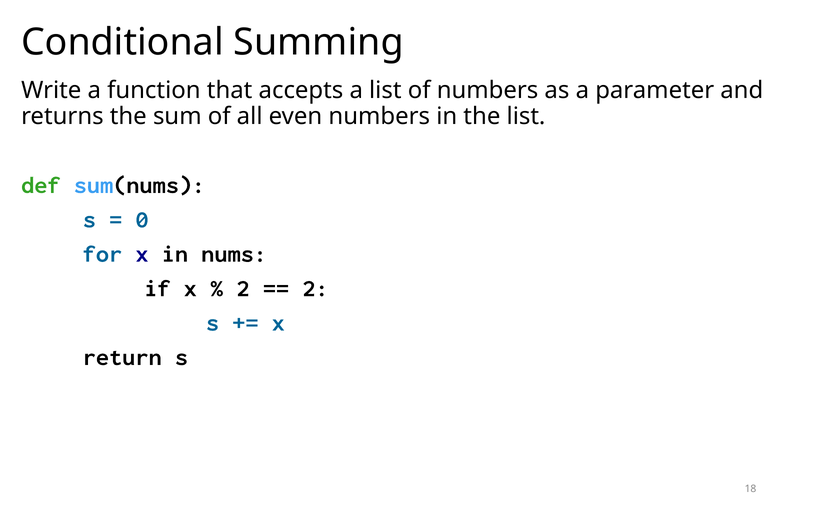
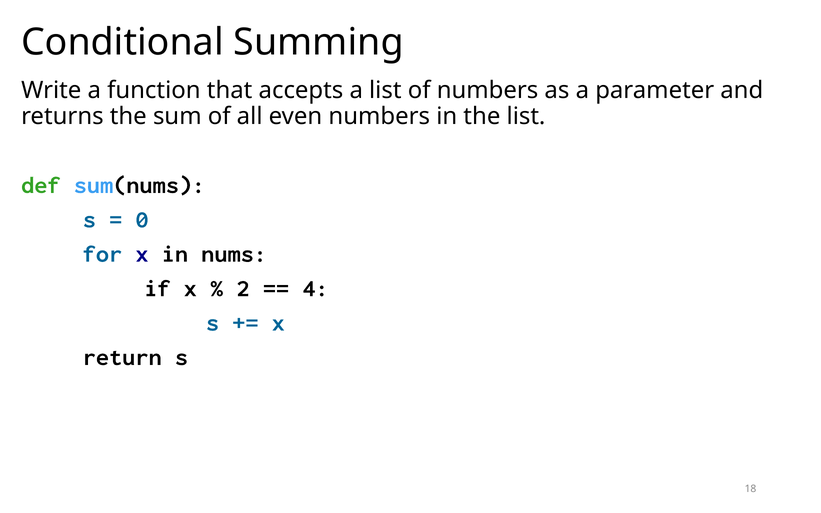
2: 2 -> 4 (315, 288)
